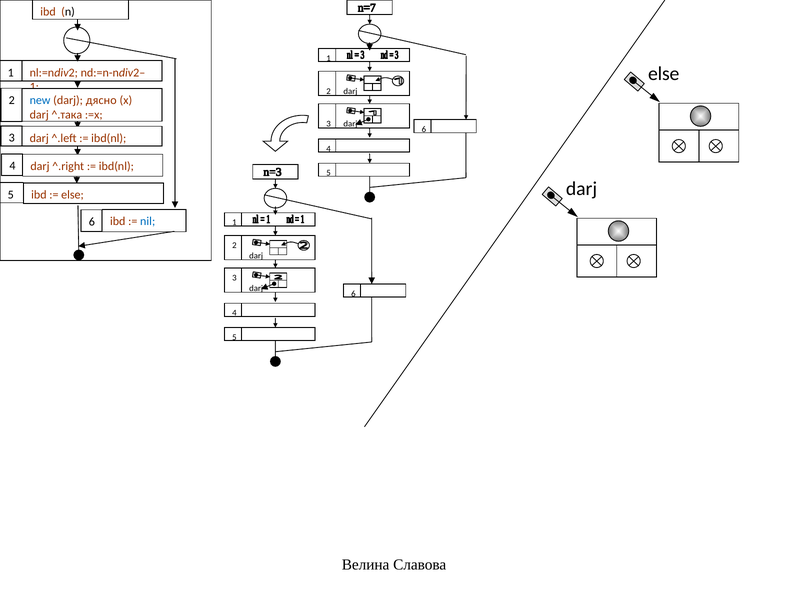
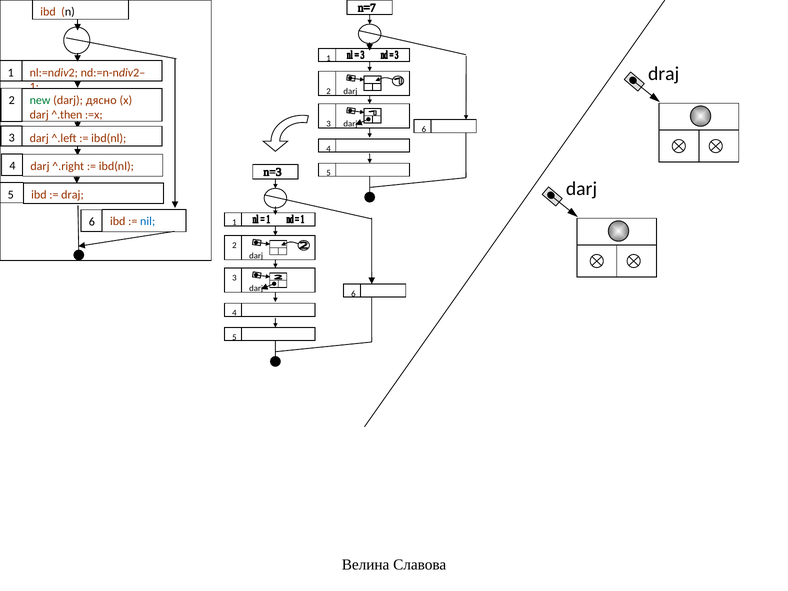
else: else -> draj (664, 74)
new colour: blue -> green (40, 100)
^.така: ^.така -> ^.then (67, 115)
else: else -> draj (72, 195)
